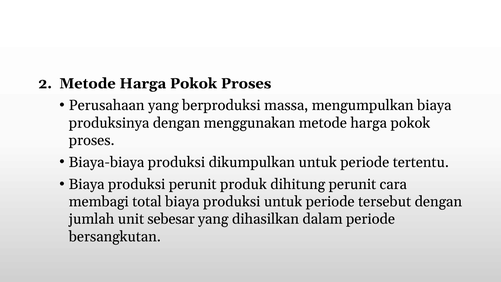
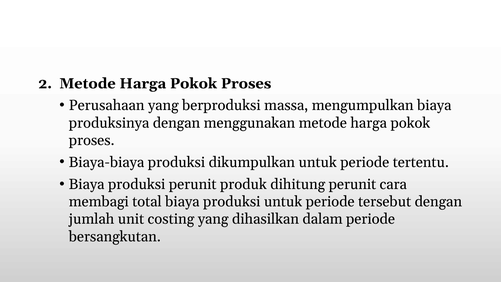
sebesar: sebesar -> costing (171, 219)
